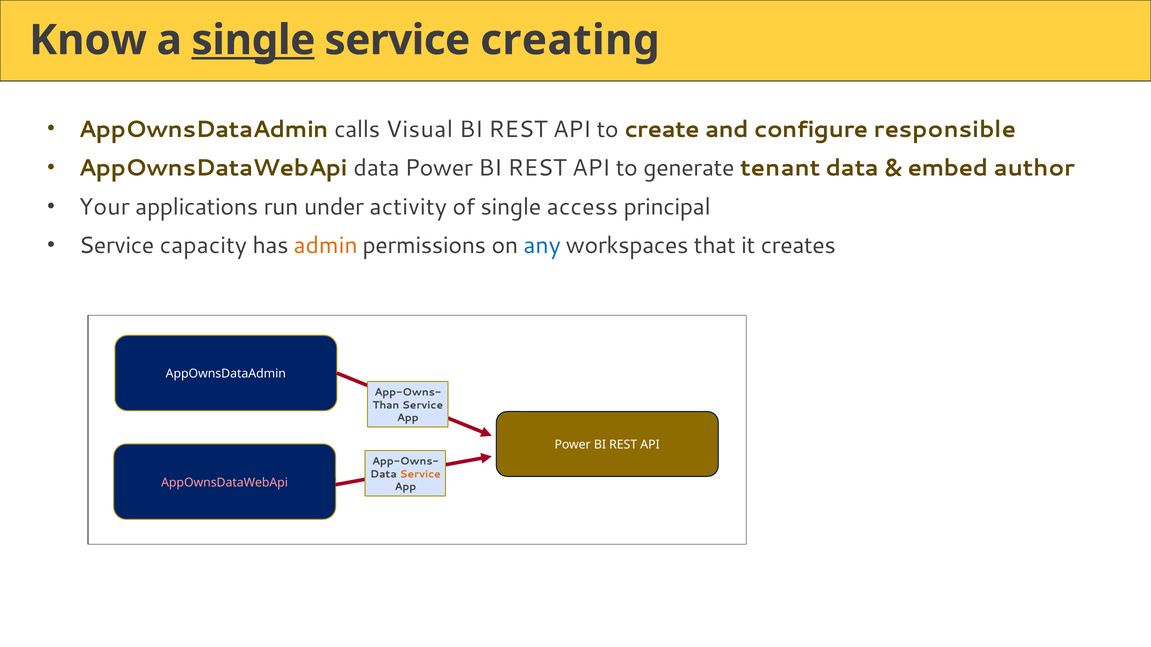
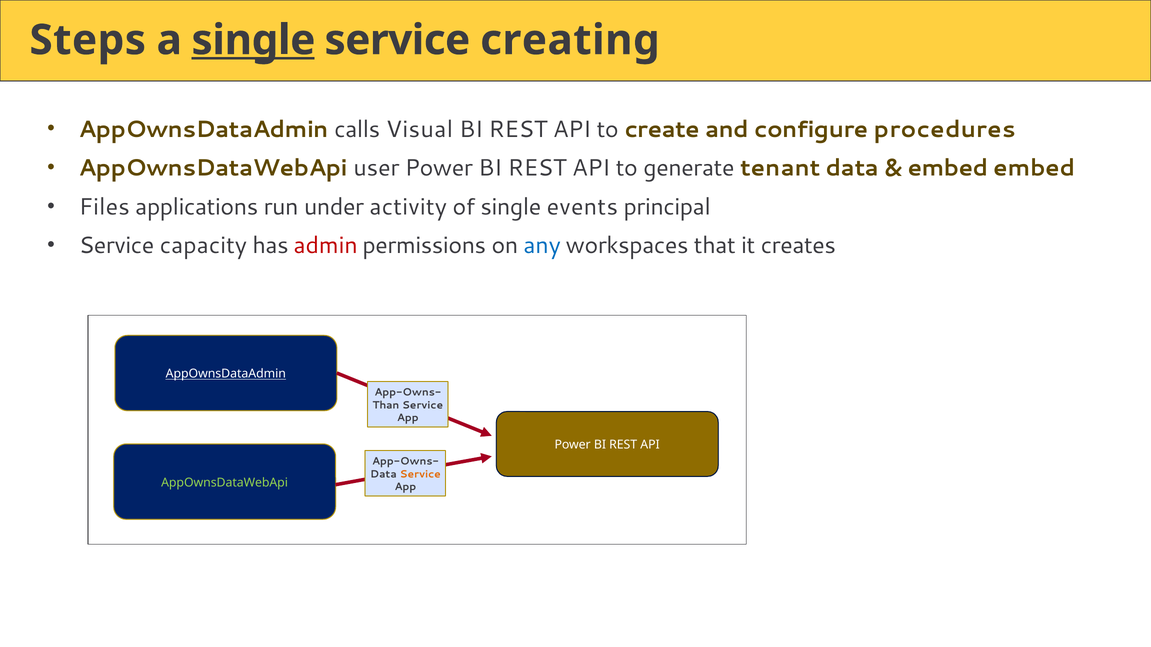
Know: Know -> Steps (88, 40)
responsible: responsible -> procedures (945, 129)
AppOwnsDataWebApi data: data -> user (377, 168)
embed author: author -> embed (1034, 168)
Your: Your -> Files (104, 207)
access: access -> events (582, 207)
admin colour: orange -> red (326, 246)
AppOwnsDataAdmin underline: none -> present (226, 374)
AppOwnsDataWebApi colour: pink -> light green (225, 483)
